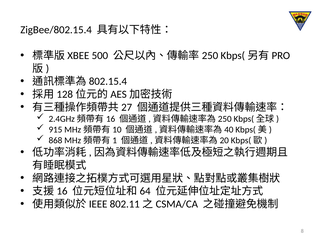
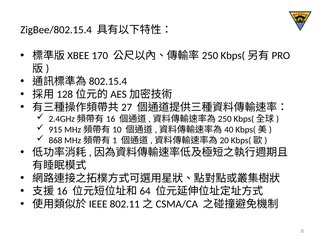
500: 500 -> 170 (100, 56)
